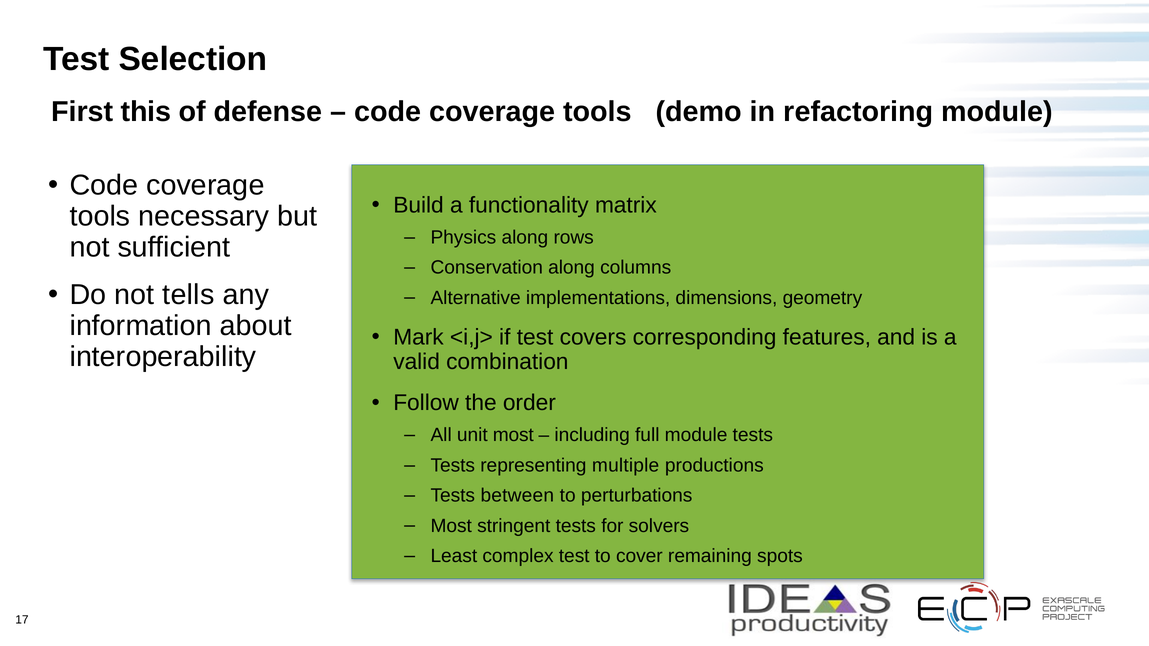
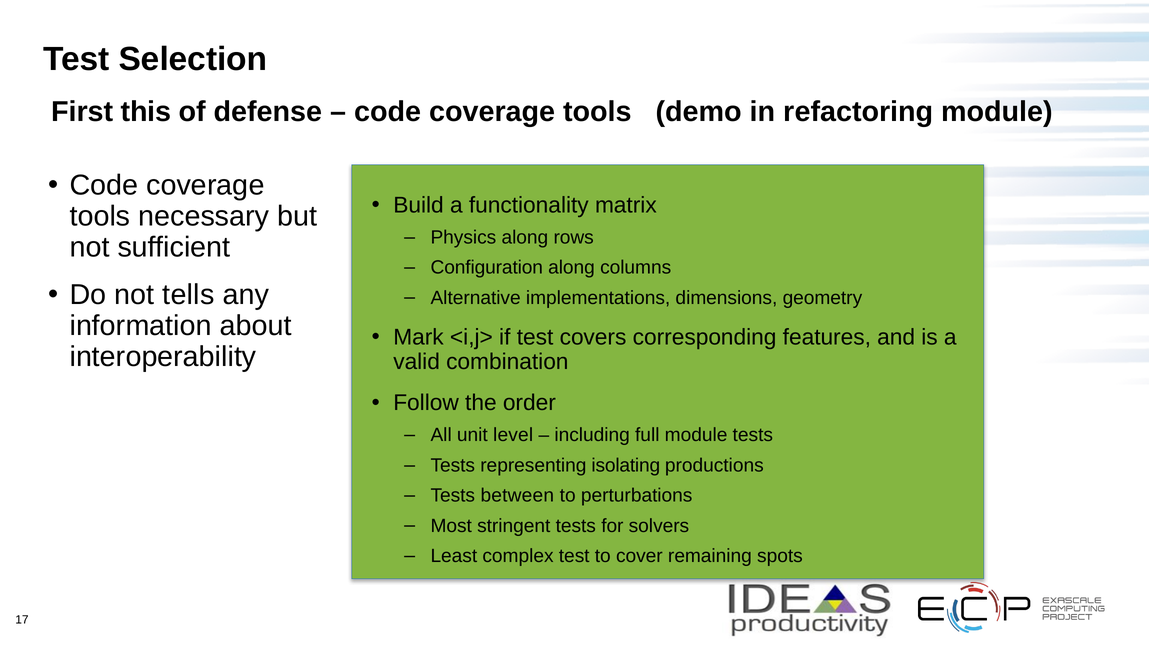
Conservation: Conservation -> Configuration (487, 268)
unit most: most -> level (513, 435)
multiple: multiple -> isolating (626, 466)
